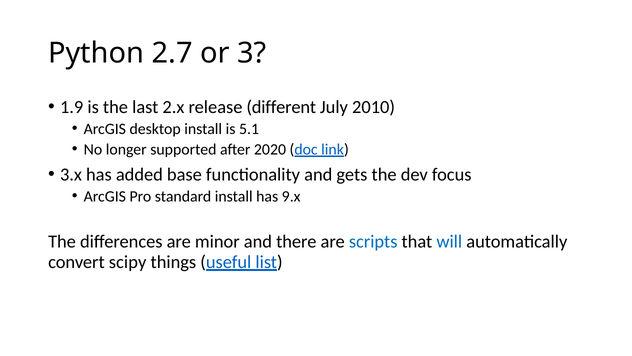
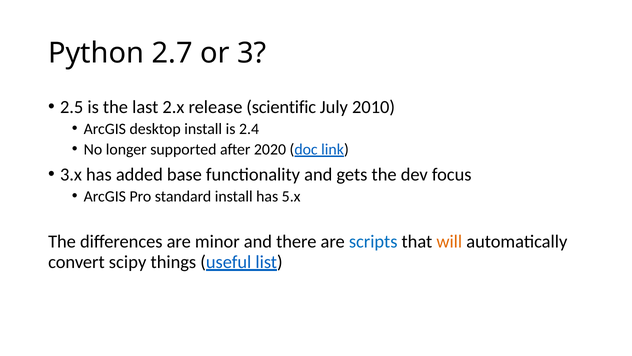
1.9: 1.9 -> 2.5 (72, 107)
different: different -> scientific (281, 107)
5.1: 5.1 -> 2.4 (249, 129)
9.x: 9.x -> 5.x (291, 196)
will colour: blue -> orange (449, 242)
